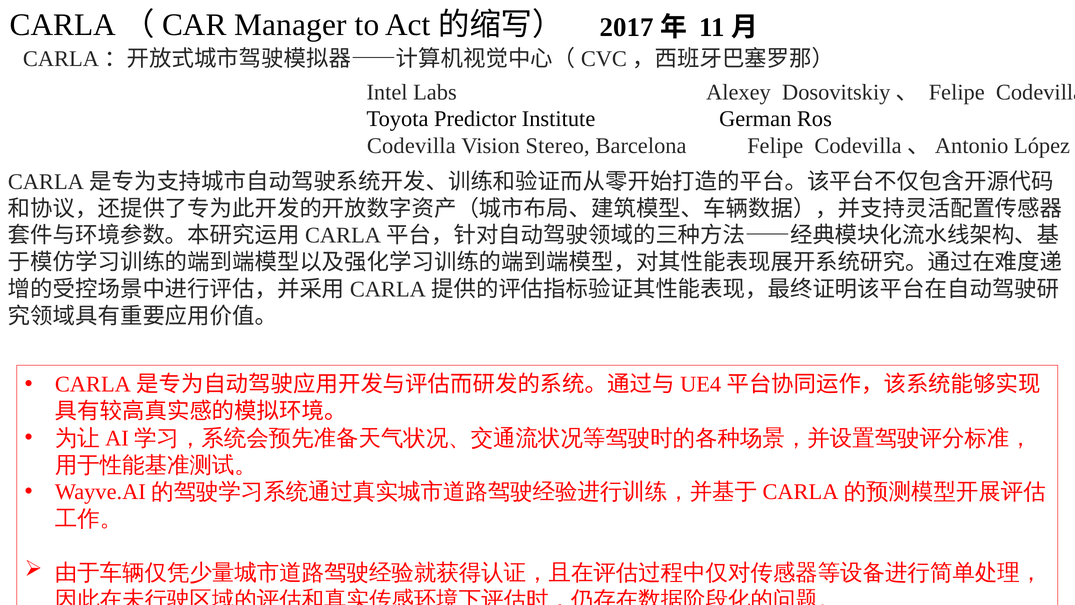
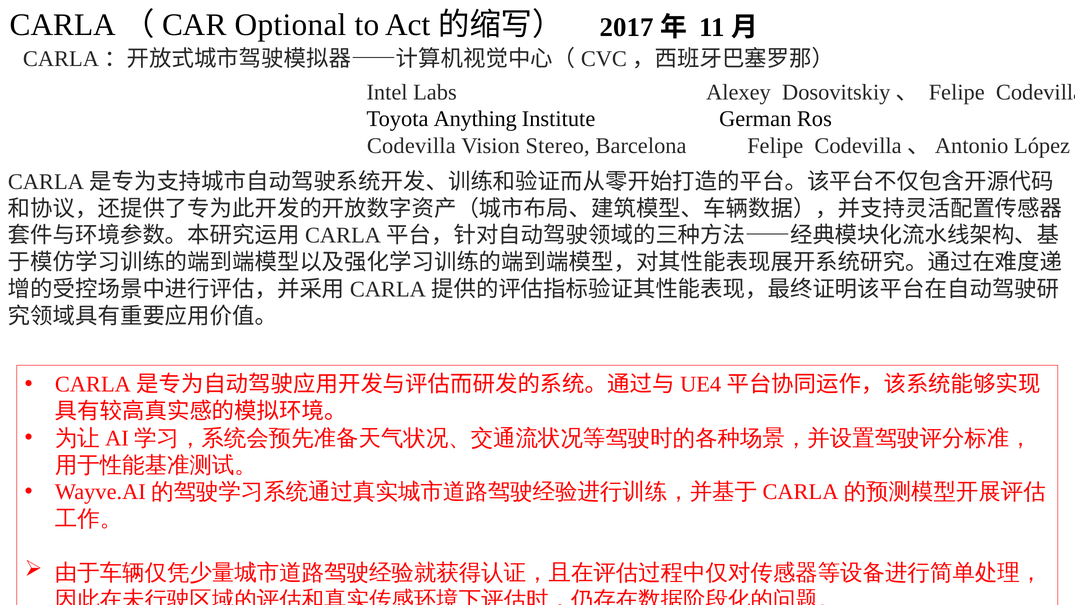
Manager: Manager -> Optional (290, 25)
Predictor: Predictor -> Anything (475, 119)
